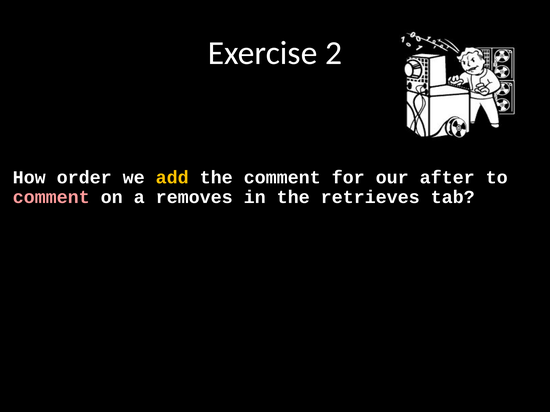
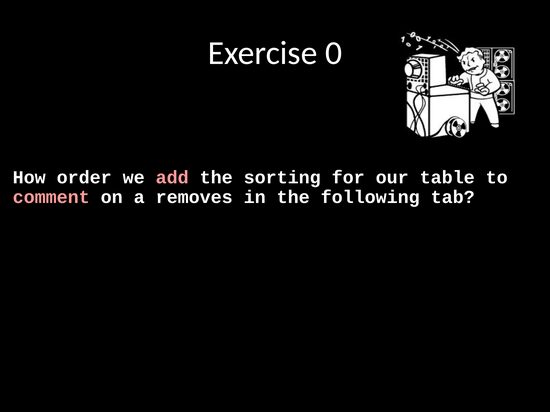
2: 2 -> 0 (334, 53)
add colour: yellow -> pink (172, 178)
the comment: comment -> sorting (282, 178)
after: after -> table (447, 178)
retrieves: retrieves -> following (370, 198)
